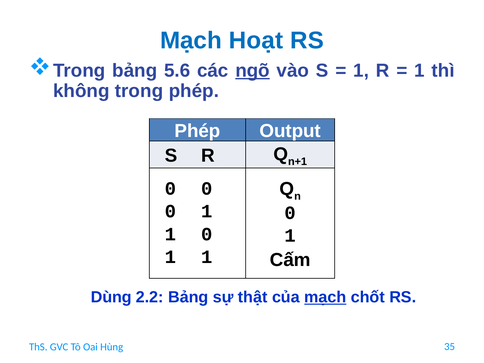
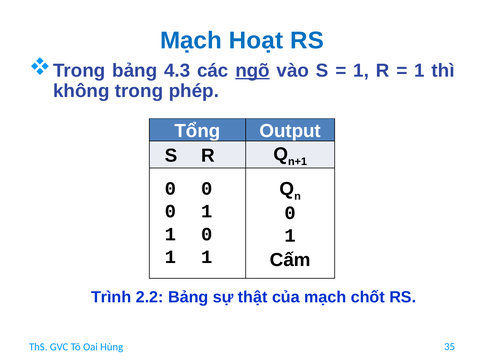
5.6: 5.6 -> 4.3 (177, 71)
Phép: Phép -> Tổng (197, 131)
Dùng: Dùng -> Trình (111, 297)
mạch underline: present -> none (325, 297)
